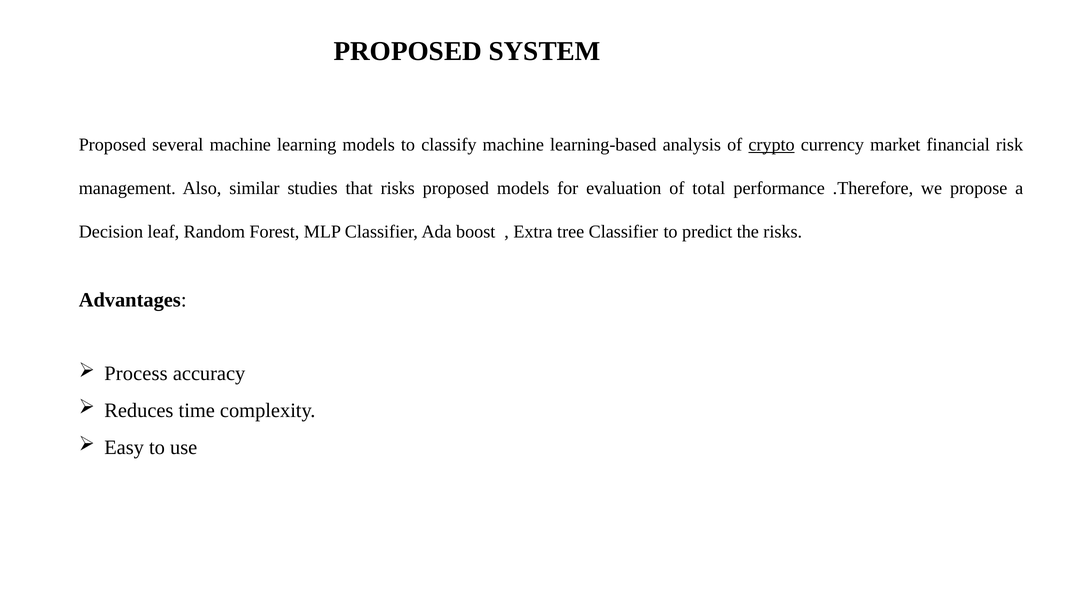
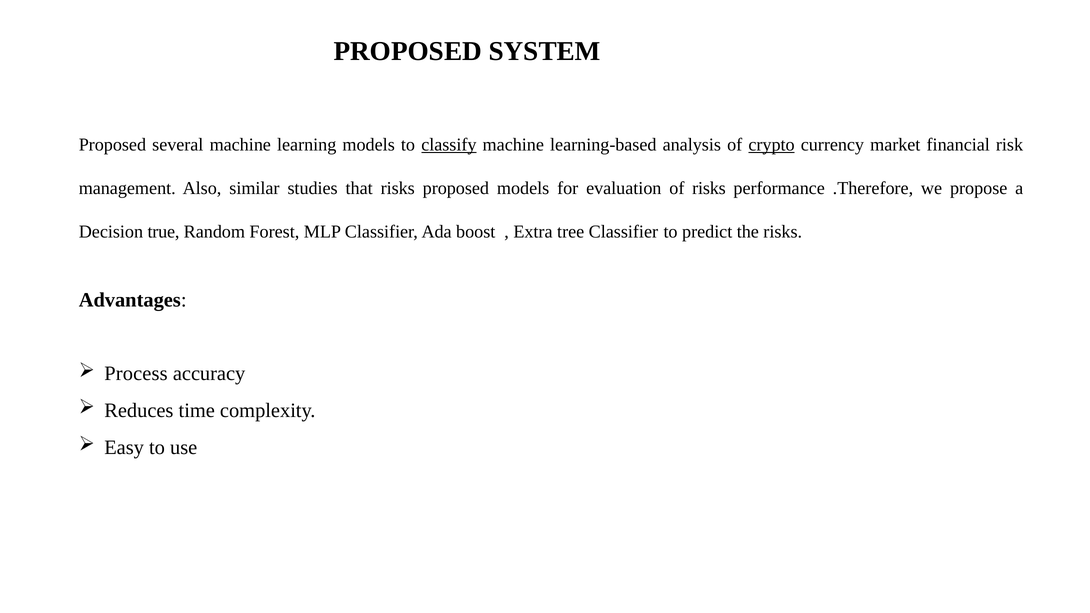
classify underline: none -> present (449, 145)
of total: total -> risks (709, 188)
leaf: leaf -> true (164, 232)
